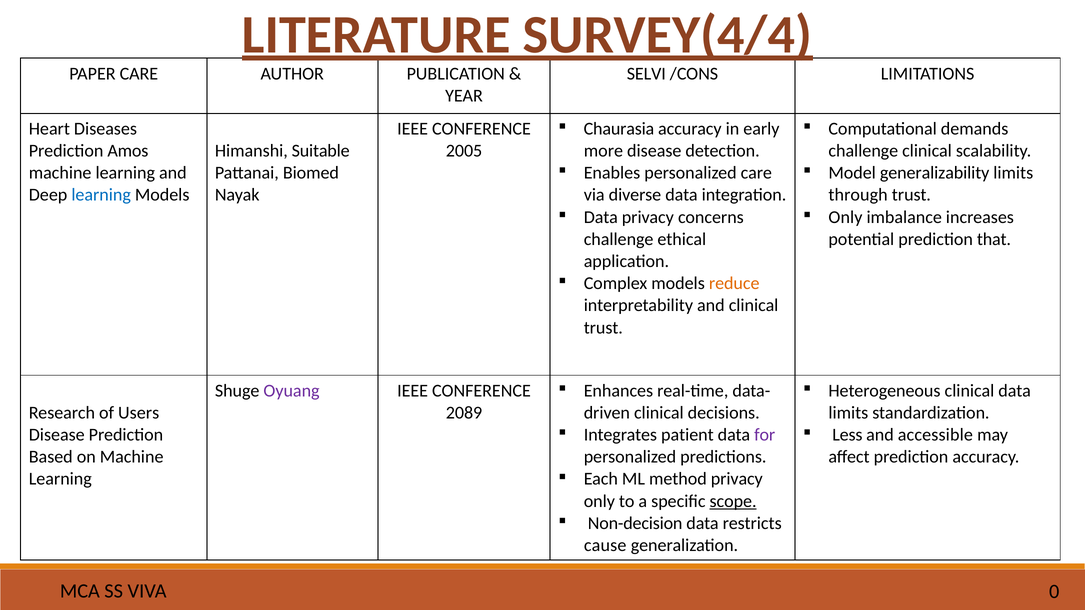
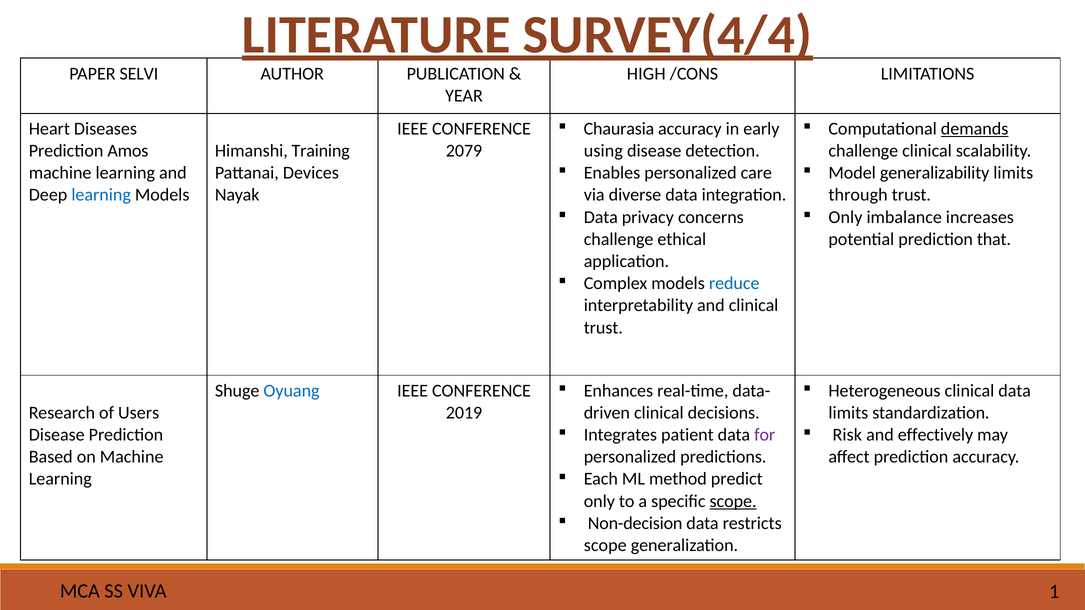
PAPER CARE: CARE -> SELVI (139, 74)
SELVI: SELVI -> HIGH (646, 74)
demands underline: none -> present (975, 129)
Suitable: Suitable -> Training (321, 151)
2005: 2005 -> 2079 (464, 151)
more: more -> using (603, 151)
Biomed: Biomed -> Devices (311, 173)
reduce colour: orange -> blue (734, 284)
Oyuang colour: purple -> blue (292, 391)
2089: 2089 -> 2019 (464, 413)
Less: Less -> Risk (847, 435)
accessible: accessible -> effectively (935, 435)
method privacy: privacy -> predict (737, 479)
cause: cause -> scope (605, 546)
0: 0 -> 1 (1054, 592)
